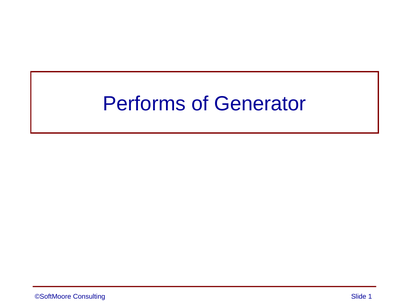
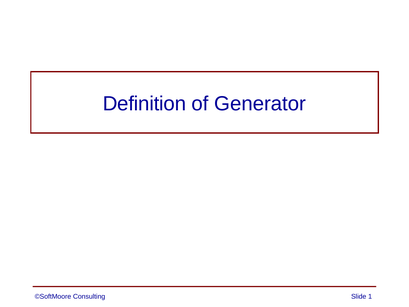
Performs: Performs -> Definition (144, 104)
